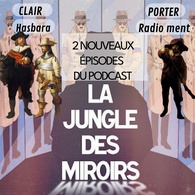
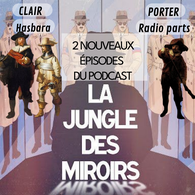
ment: ment -> parts (178, 28)
